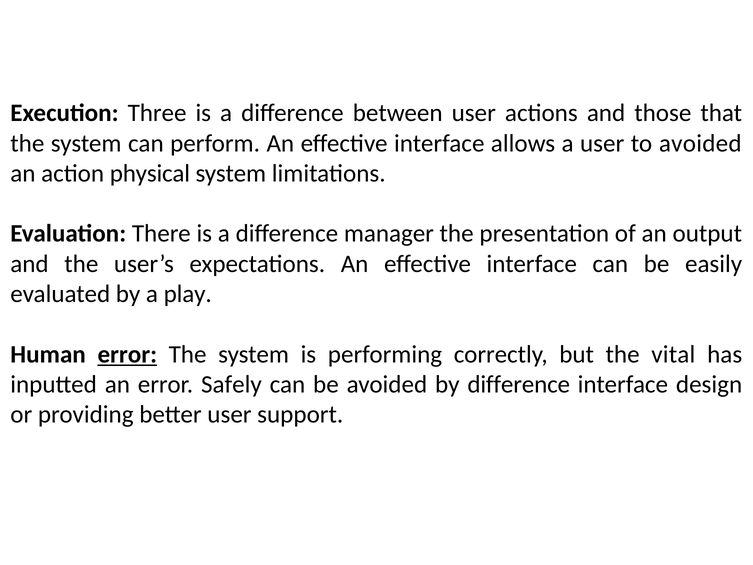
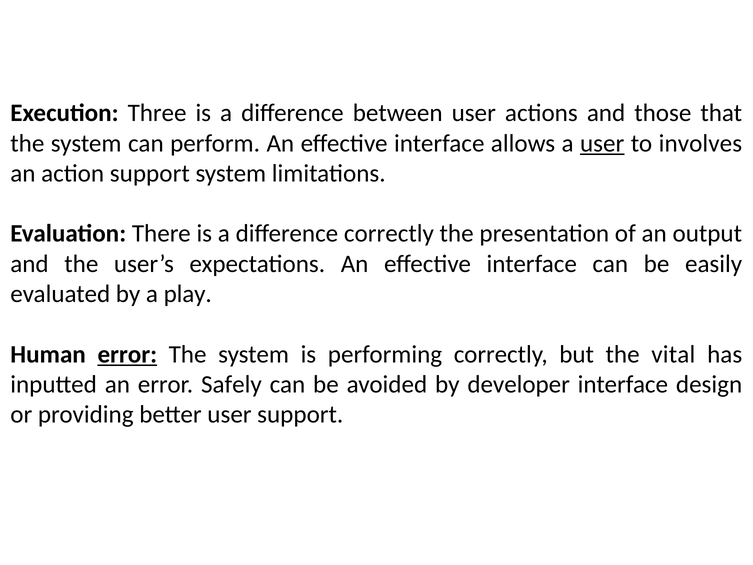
user underline: none -> present (602, 143)
to avoided: avoided -> involves (700, 143)
action physical: physical -> support (150, 173)
difference manager: manager -> correctly (389, 234)
by difference: difference -> developer (519, 384)
